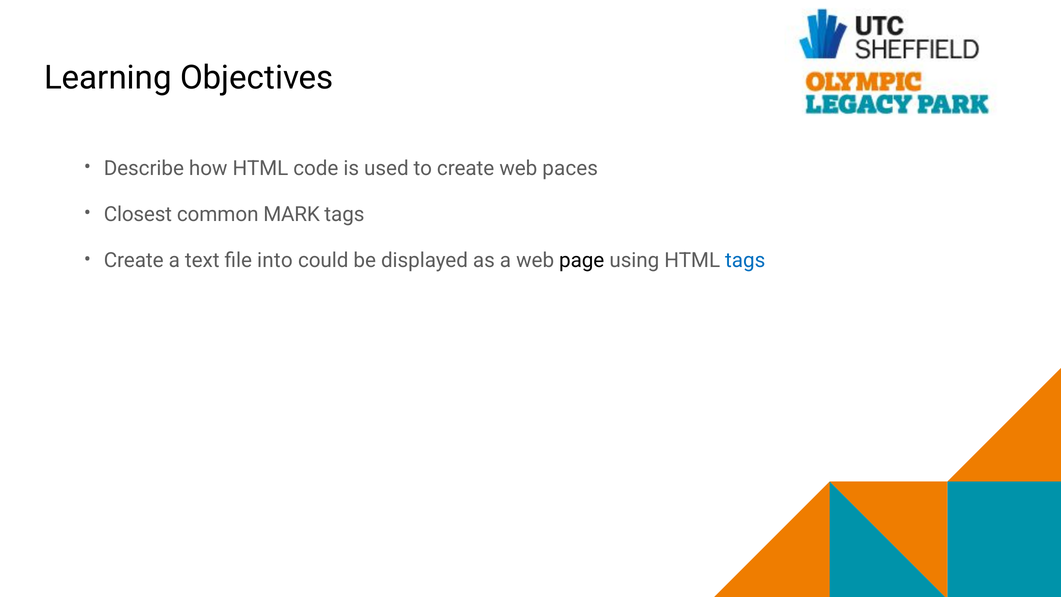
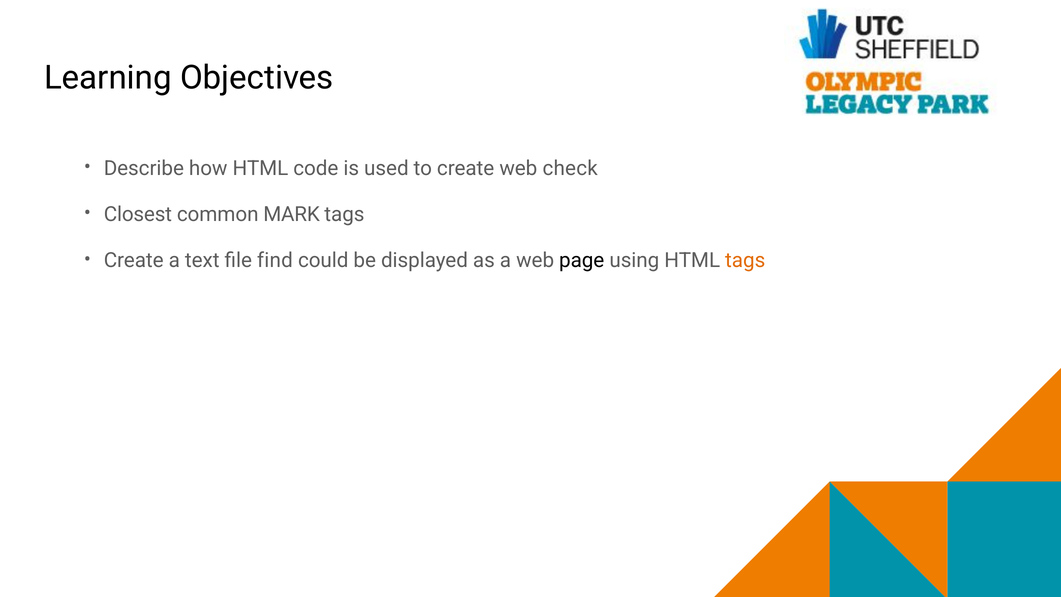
paces: paces -> check (570, 168)
into: into -> find (275, 260)
tags colour: blue -> orange (745, 260)
